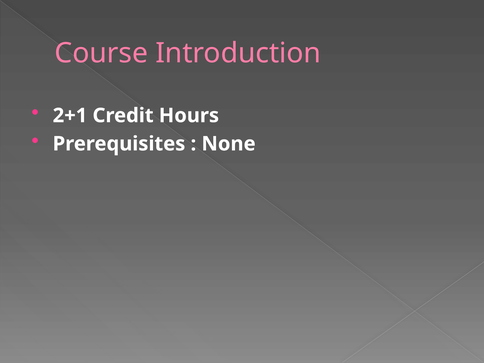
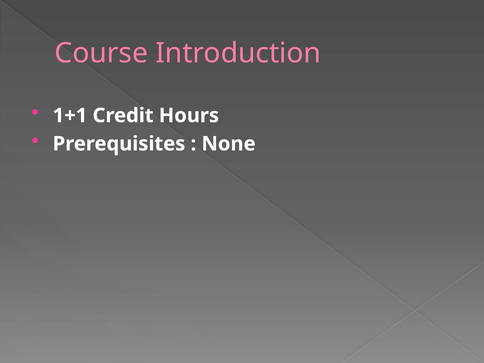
2+1: 2+1 -> 1+1 (70, 116)
